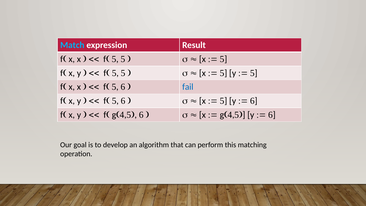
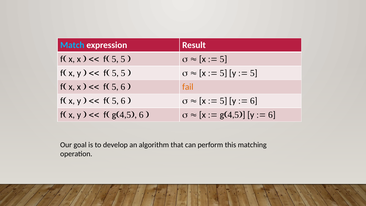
fail colour: blue -> orange (188, 87)
